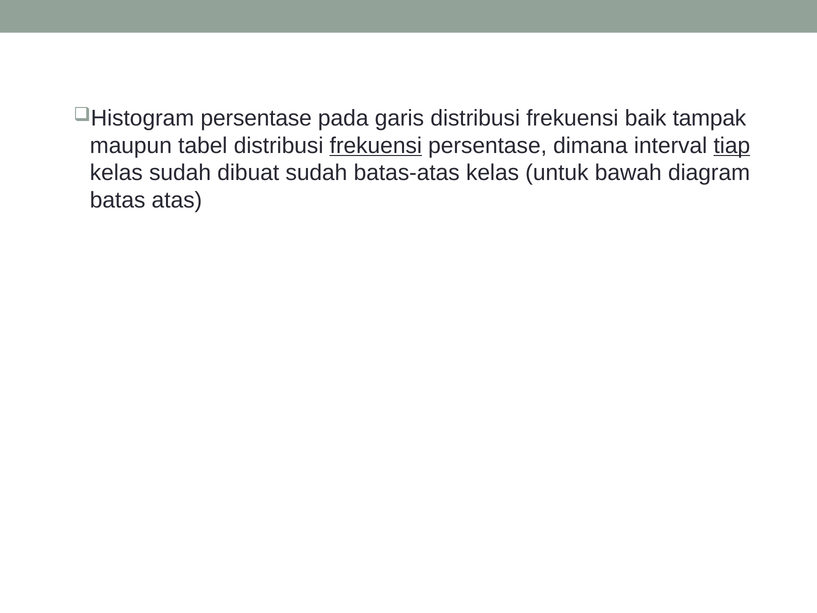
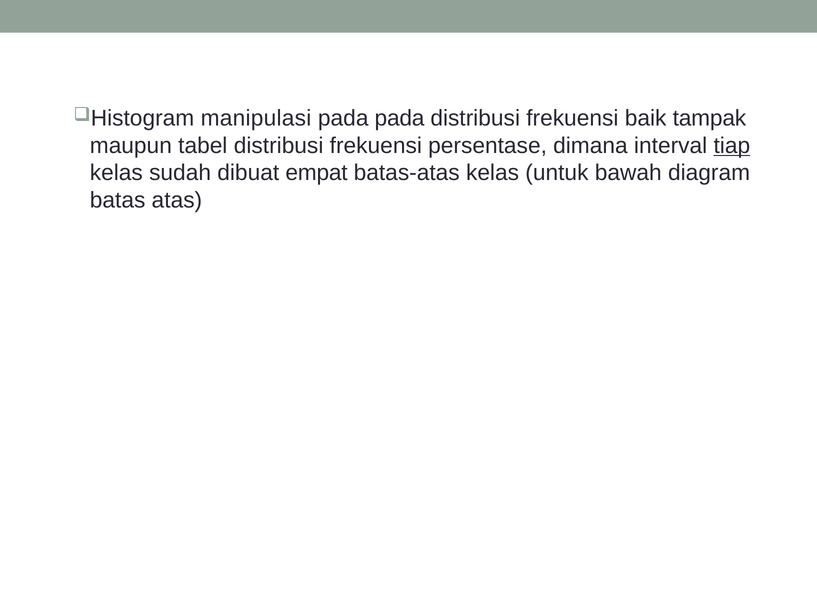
persentase: persentase -> manipulasi (256, 118)
pada garis: garis -> pada (400, 118)
frekuensi underline: present -> none (376, 146)
dibuat sudah: sudah -> empat (317, 173)
